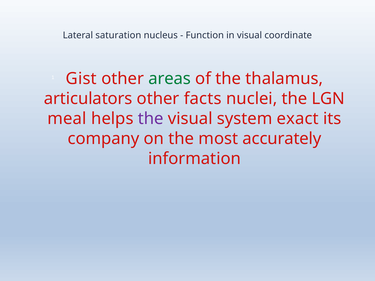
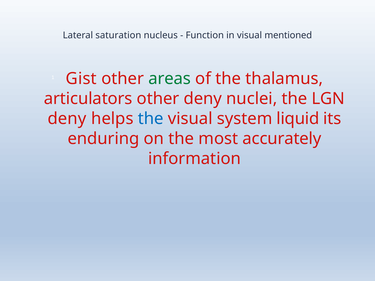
coordinate: coordinate -> mentioned (288, 35)
other facts: facts -> deny (203, 99)
meal: meal -> deny (67, 119)
the colour: purple -> blue (151, 119)
exact: exact -> liquid (298, 119)
company: company -> enduring (103, 139)
